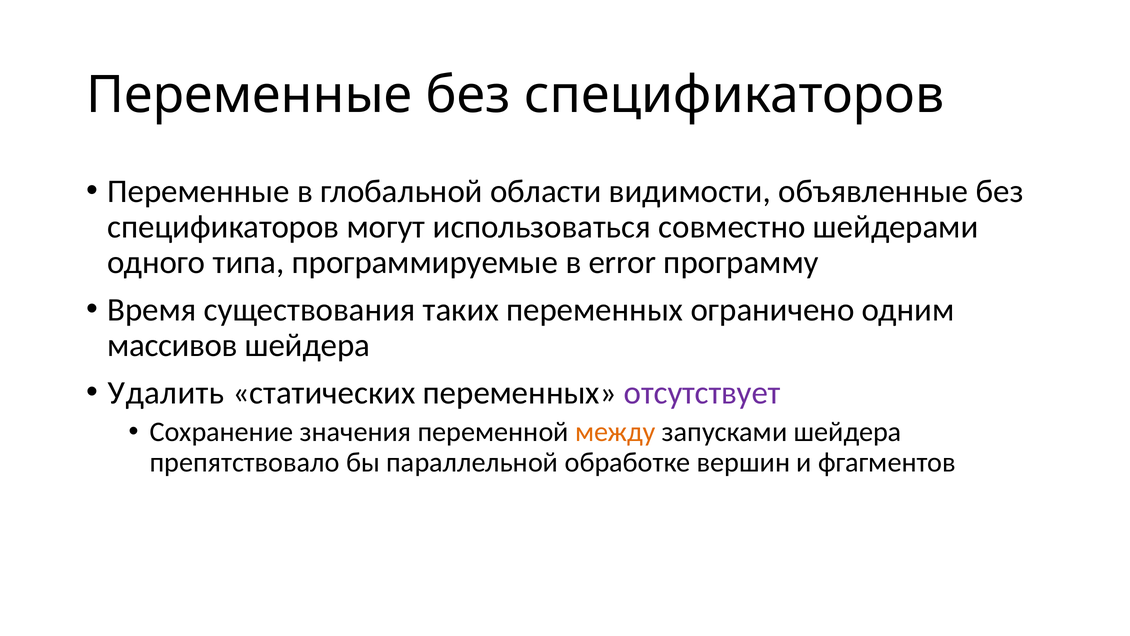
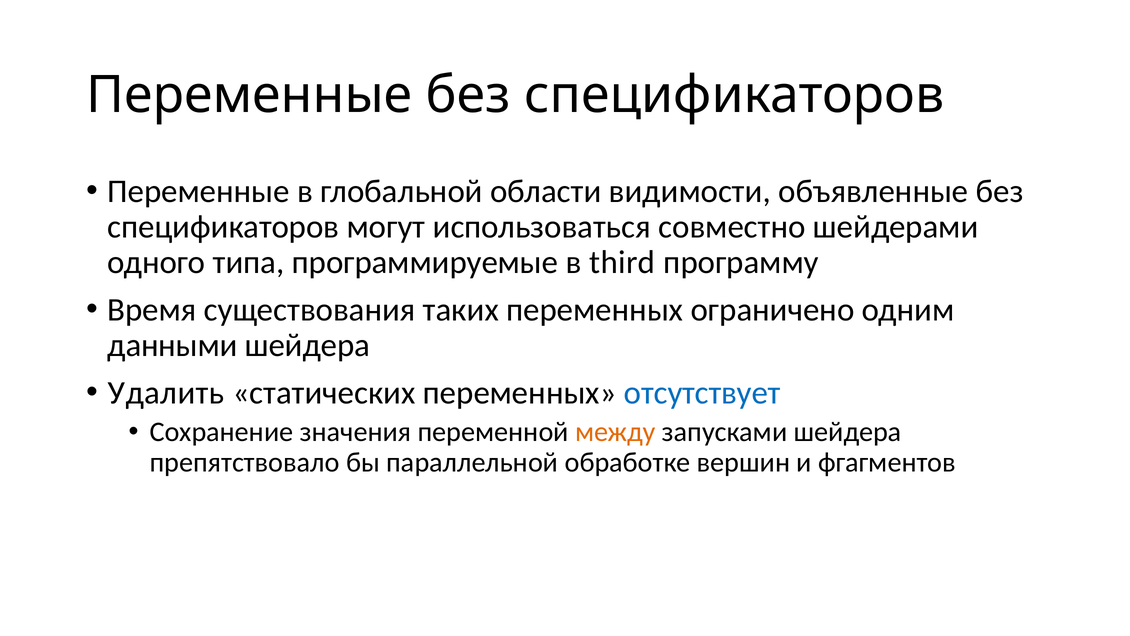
error: error -> third (622, 262)
массивов: массивов -> данными (172, 345)
отсутствует colour: purple -> blue (702, 393)
